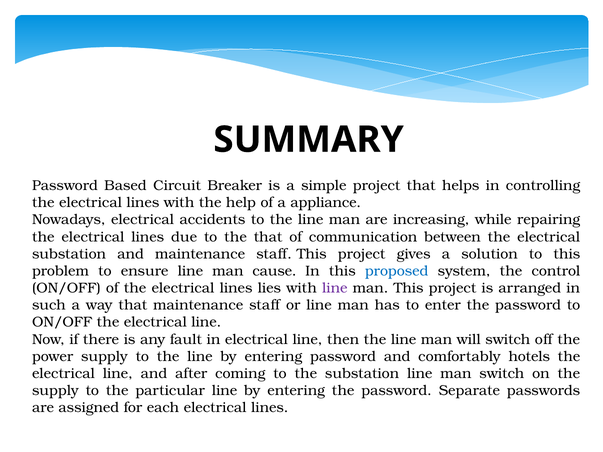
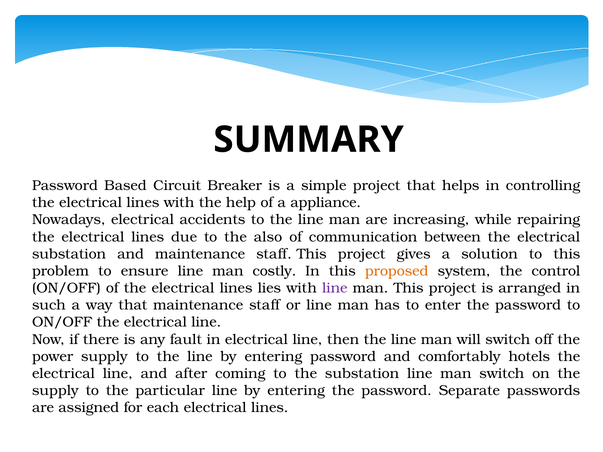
the that: that -> also (268, 237)
cause: cause -> costly (274, 271)
proposed colour: blue -> orange (397, 271)
